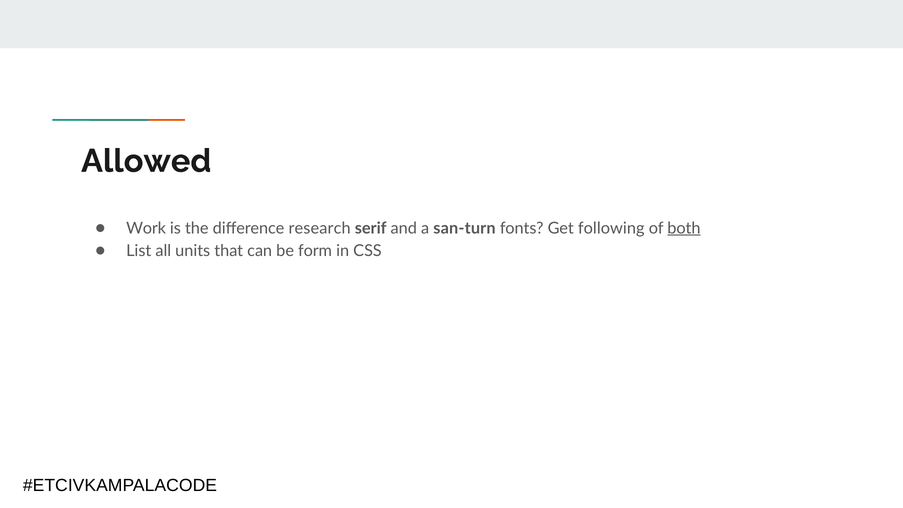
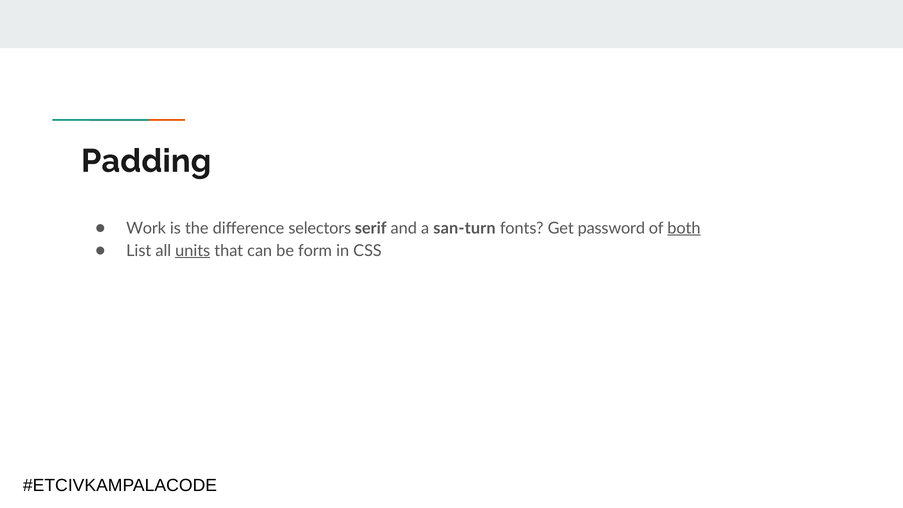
Allowed: Allowed -> Padding (146, 161)
research: research -> selectors (320, 228)
following: following -> password (611, 228)
units underline: none -> present (193, 251)
